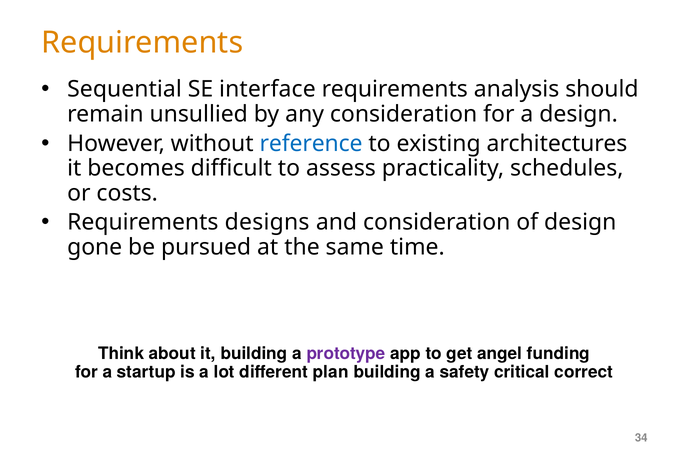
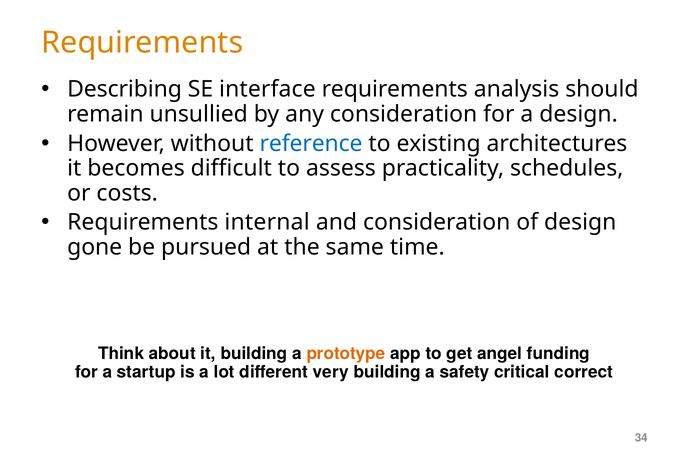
Sequential: Sequential -> Describing (125, 89)
designs: designs -> internal (267, 223)
prototype colour: purple -> orange (346, 354)
plan: plan -> very (331, 372)
